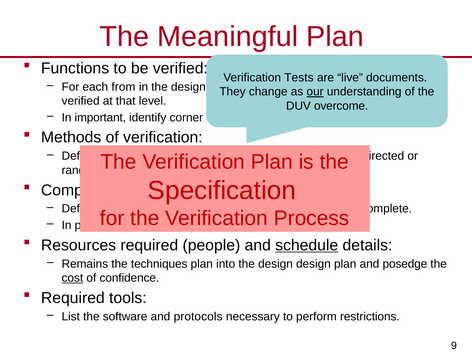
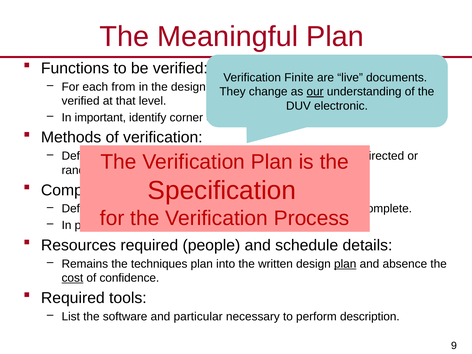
Tests: Tests -> Finite (299, 78)
overcome: overcome -> electronic (341, 106)
schedule underline: present -> none (307, 245)
into the design: design -> written (275, 264)
plan underline: none -> present (345, 264)
posedge: posedge -> absence (405, 264)
and protocols: protocols -> particular (198, 317)
restrictions: restrictions -> description (370, 317)
